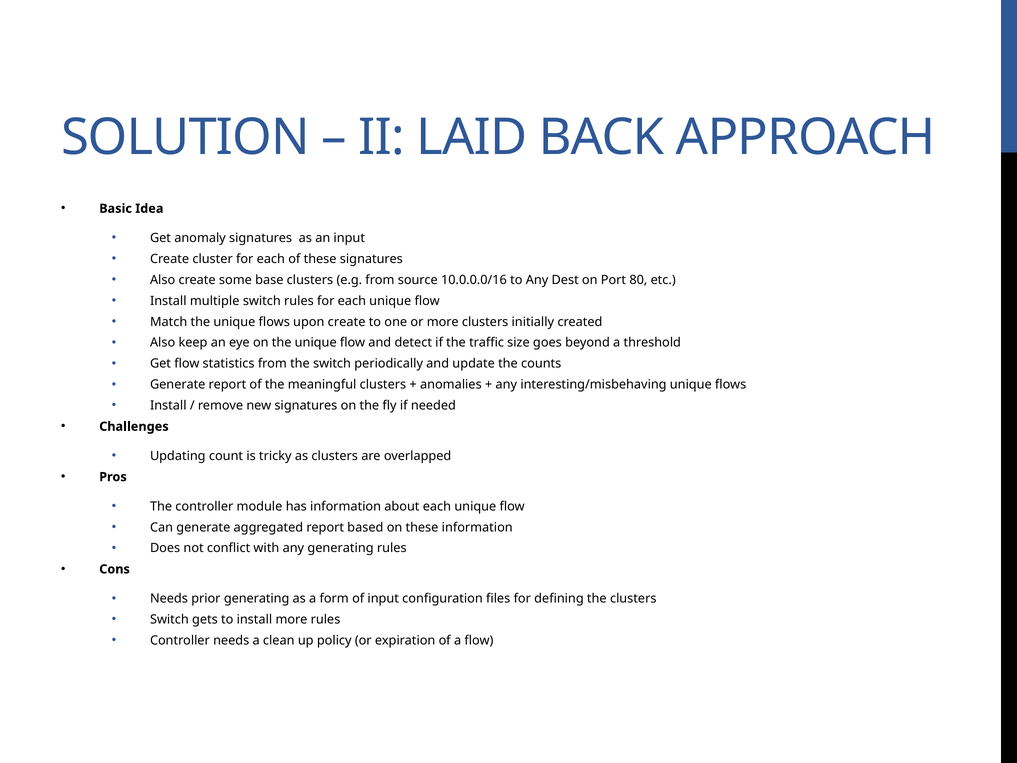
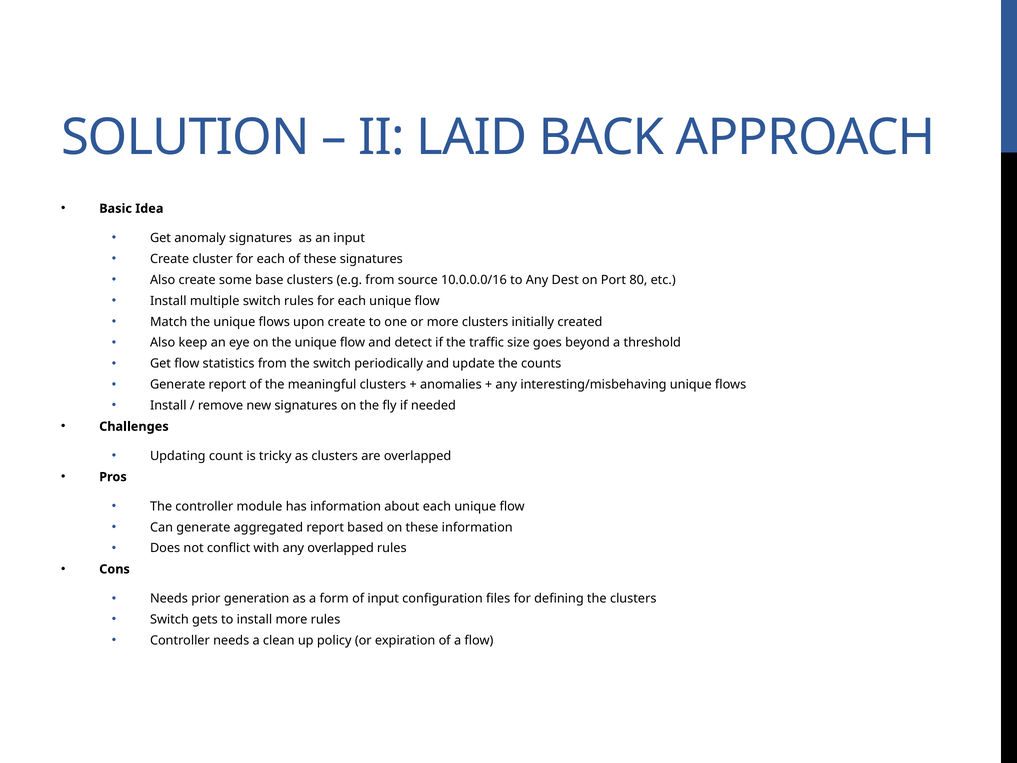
any generating: generating -> overlapped (341, 548)
prior generating: generating -> generation (257, 598)
